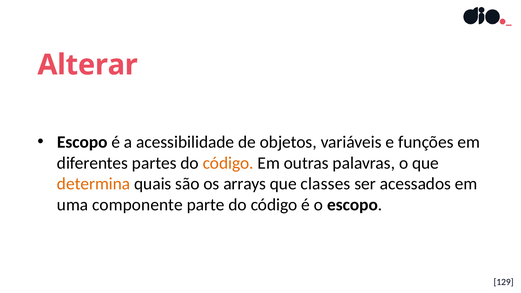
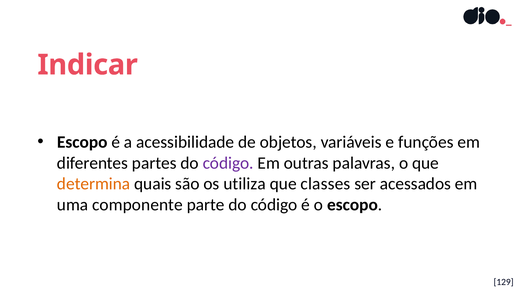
Alterar: Alterar -> Indicar (88, 65)
código colour: orange -> purple (228, 163)
arrays: arrays -> utiliza (245, 184)
